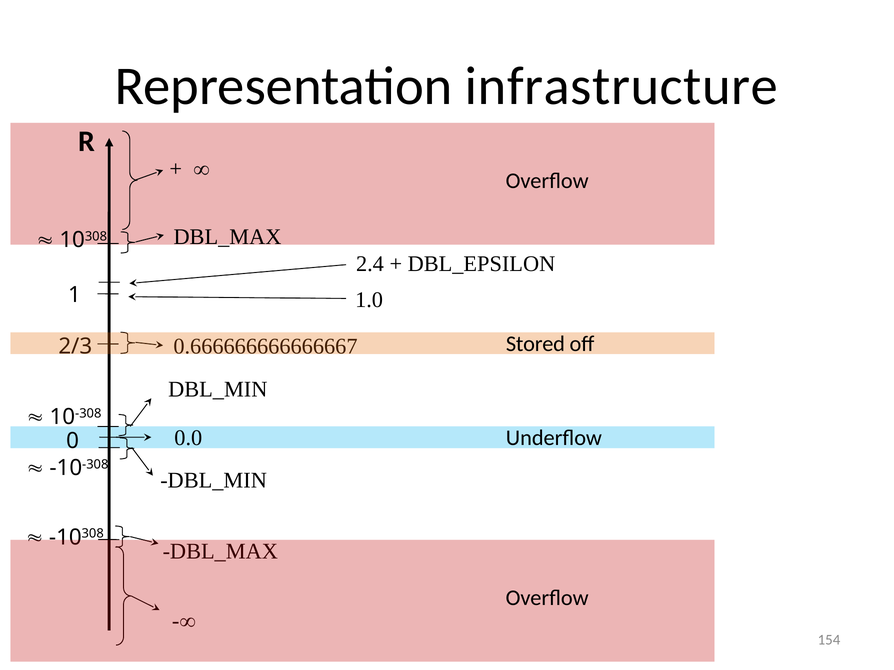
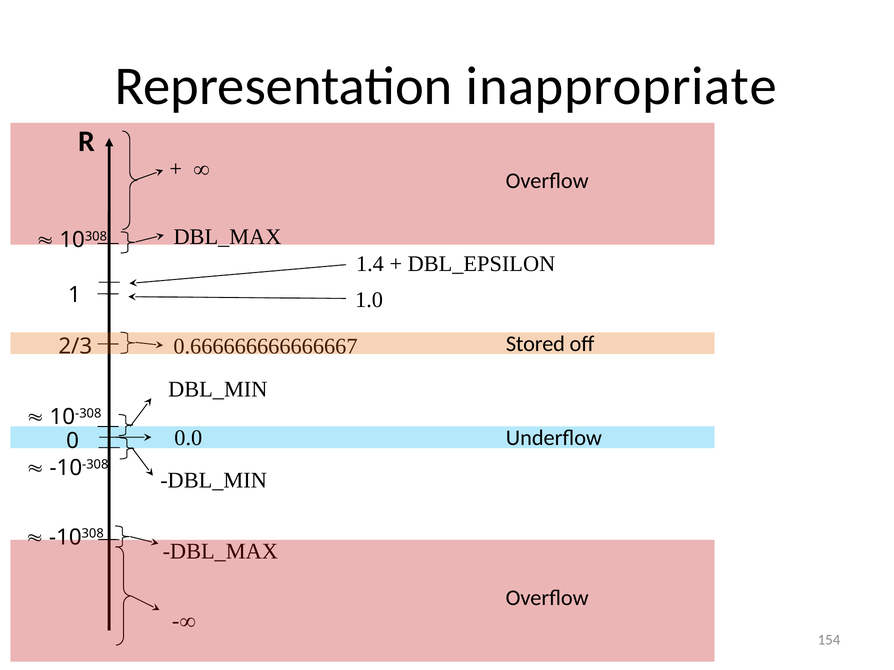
infrastructure: infrastructure -> inappropriate (621, 87)
2.4: 2.4 -> 1.4 (370, 264)
